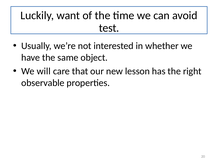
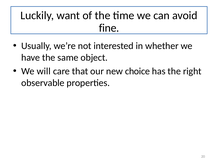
test: test -> fine (109, 28)
lesson: lesson -> choice (137, 71)
